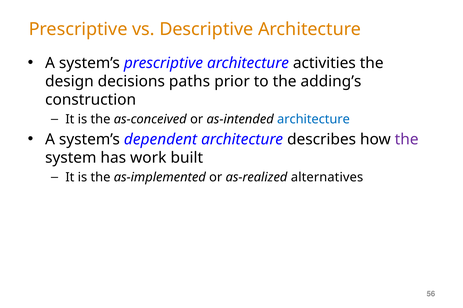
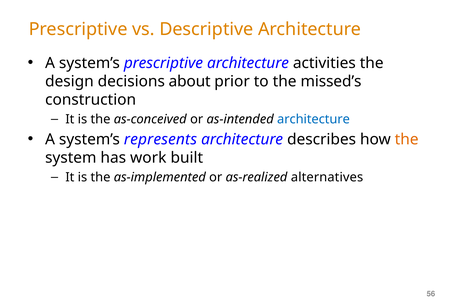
paths: paths -> about (190, 82)
adding’s: adding’s -> missed’s (331, 82)
dependent: dependent -> represents (160, 140)
the colour: purple -> orange (407, 140)
